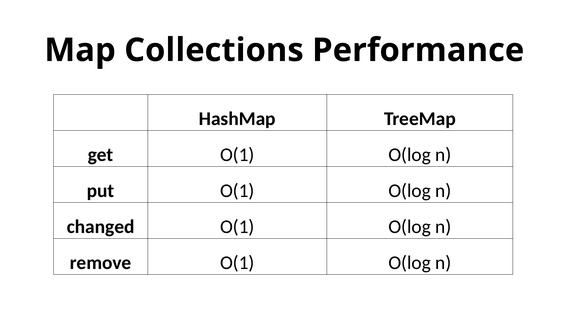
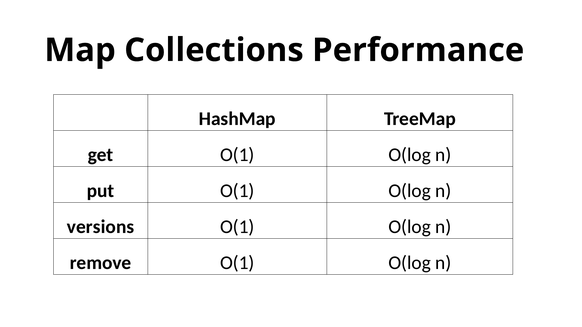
changed: changed -> versions (101, 227)
